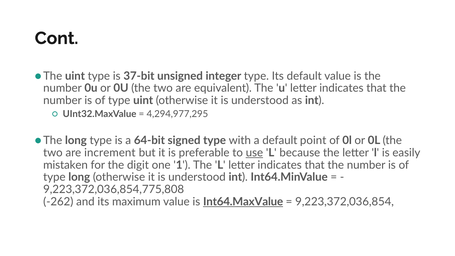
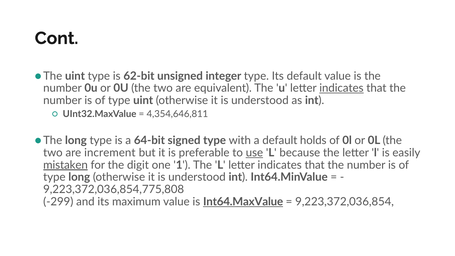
37-bit: 37-bit -> 62-bit (139, 76)
indicates underline: none -> present (341, 88)
4,294,977,295: 4,294,977,295 -> 4,354,646,811 (177, 114)
point: point -> holds (313, 140)
mistaken underline: none -> present (66, 165)
-262: -262 -> -299 (58, 202)
